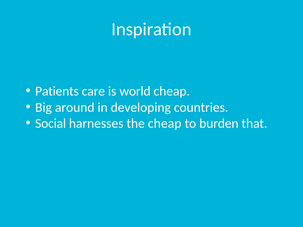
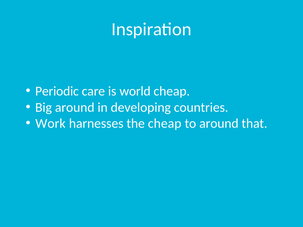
Patients: Patients -> Periodic (57, 91)
Social: Social -> Work (50, 124)
to burden: burden -> around (219, 124)
